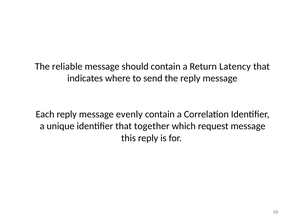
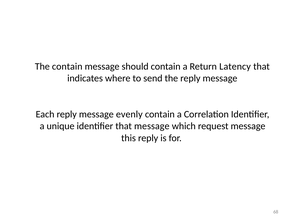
The reliable: reliable -> contain (67, 66)
that together: together -> message (152, 126)
